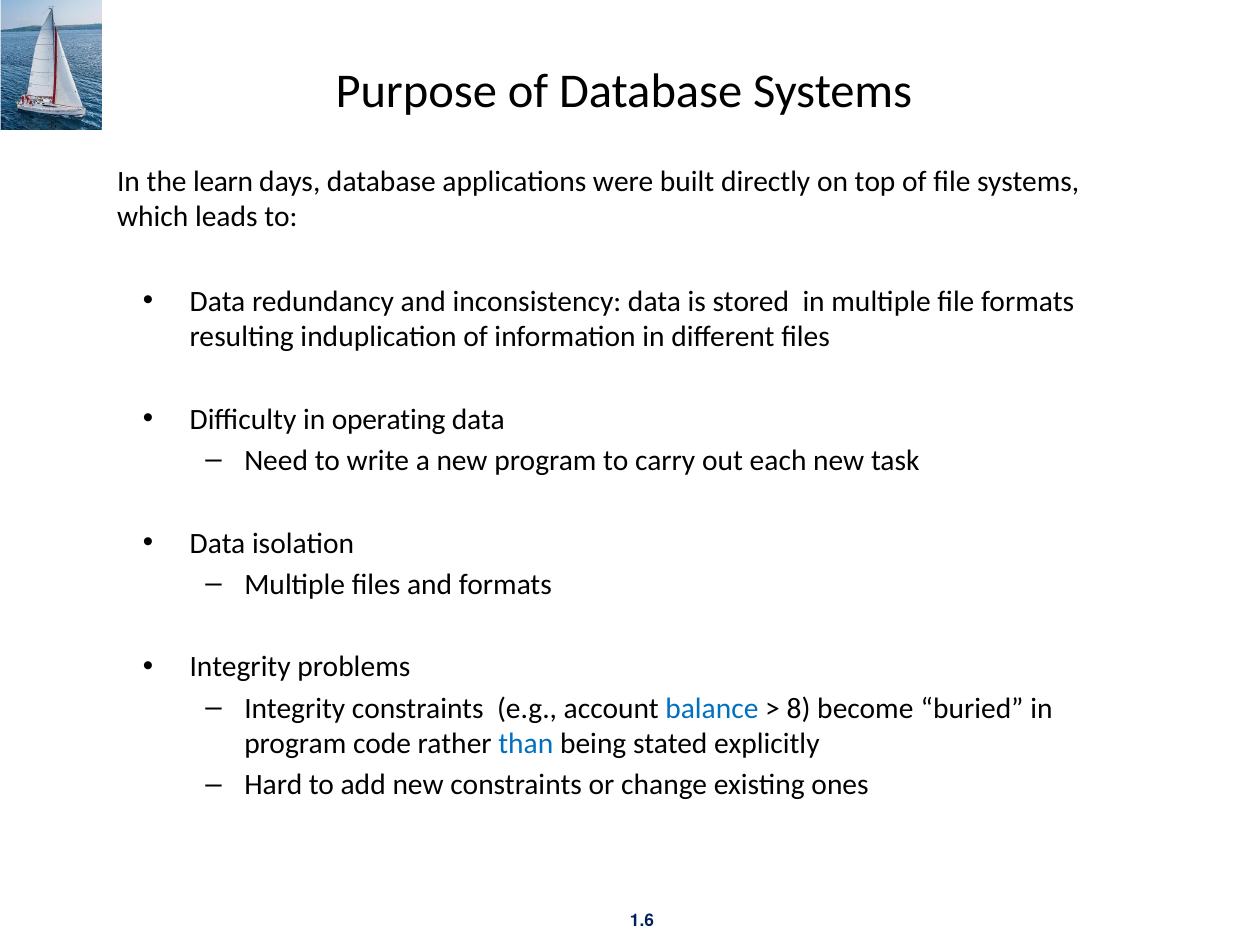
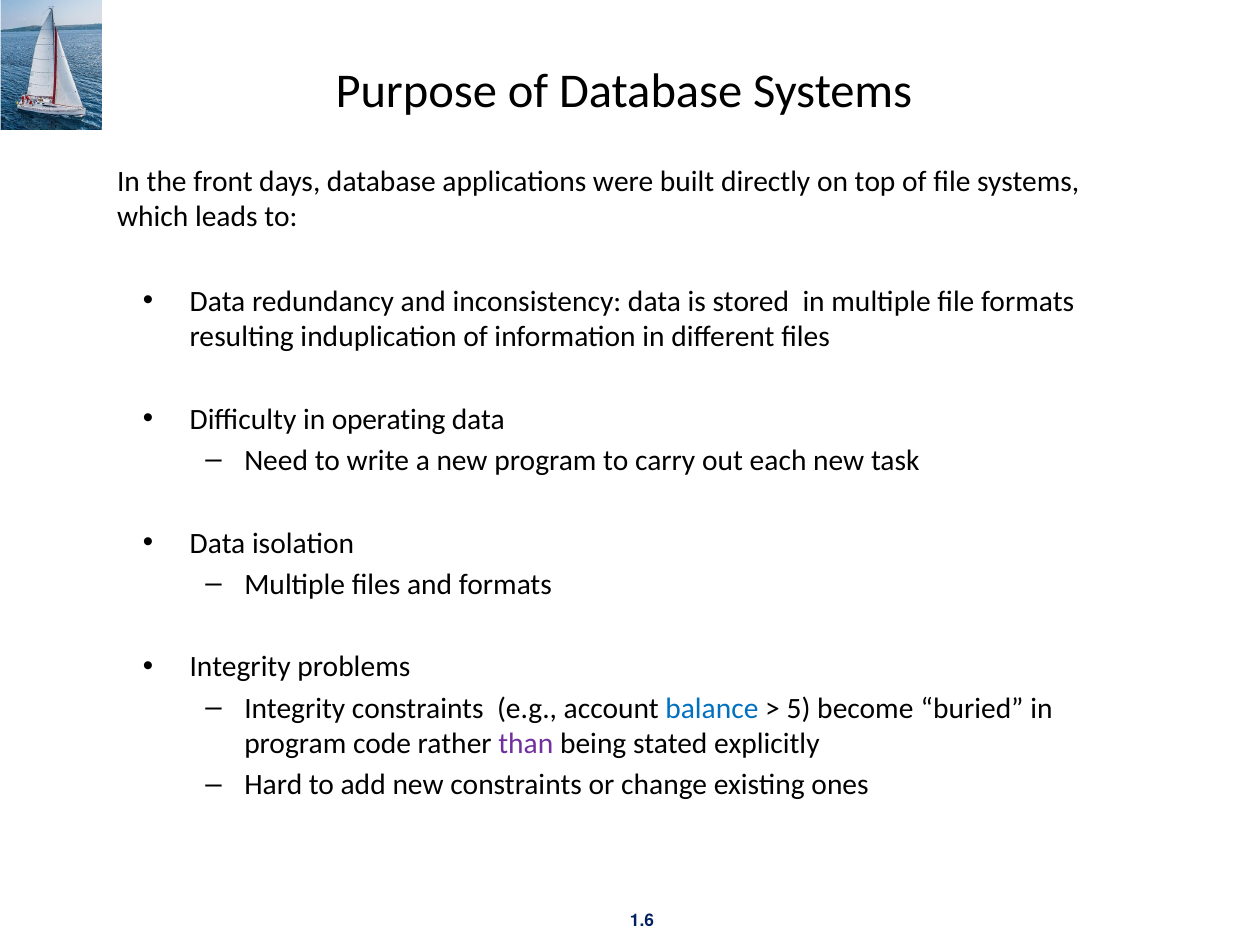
learn: learn -> front (223, 182)
8: 8 -> 5 (799, 708)
than colour: blue -> purple (526, 744)
